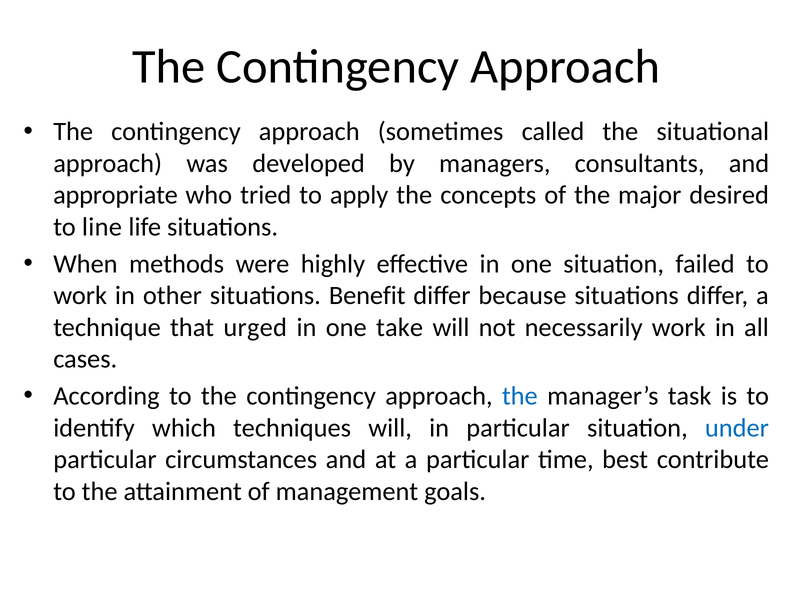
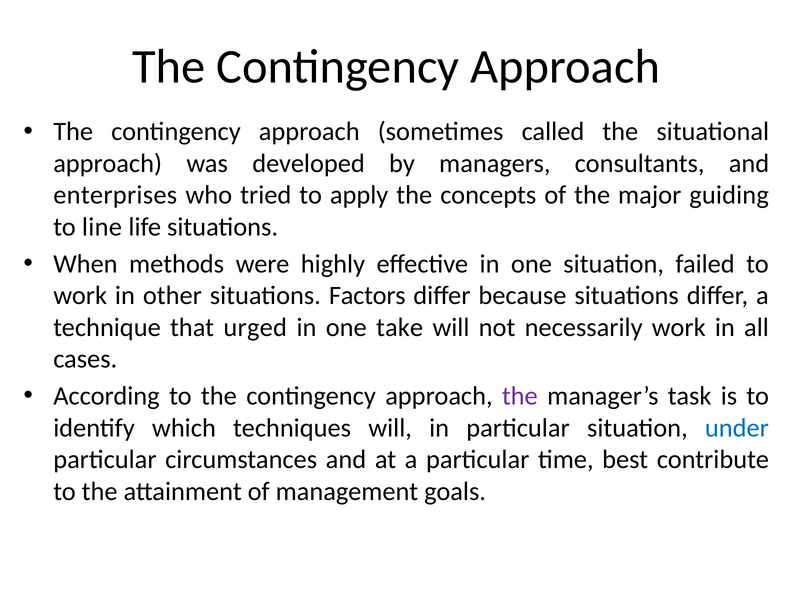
appropriate: appropriate -> enterprises (115, 195)
desired: desired -> guiding (729, 195)
Benefit: Benefit -> Factors (367, 296)
the colour: blue -> purple (520, 396)
